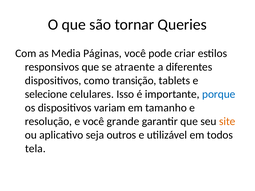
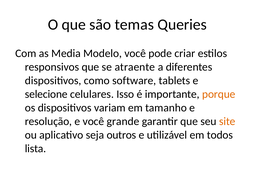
tornar: tornar -> temas (134, 25)
Páginas: Páginas -> Modelo (103, 54)
transição: transição -> software (134, 81)
porque colour: blue -> orange (219, 94)
tela: tela -> lista (35, 149)
